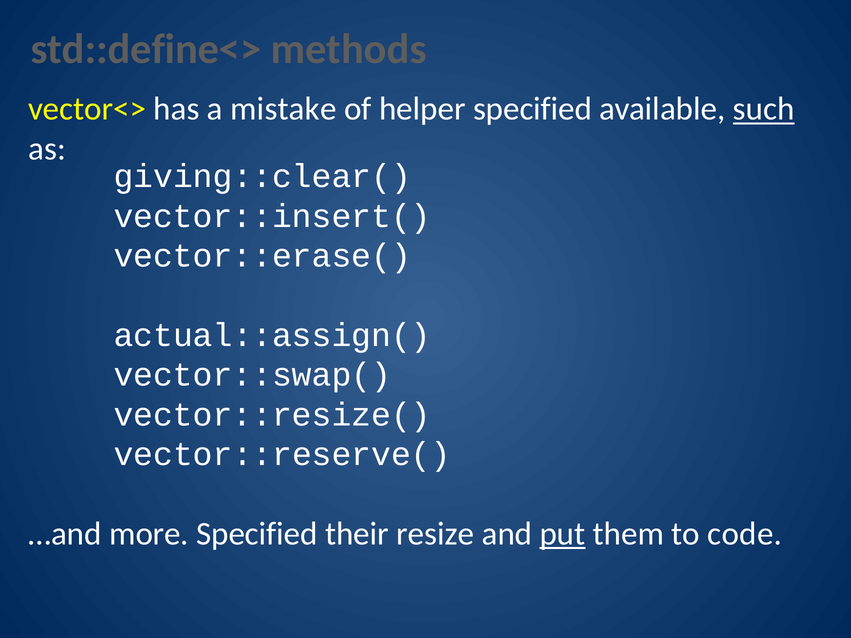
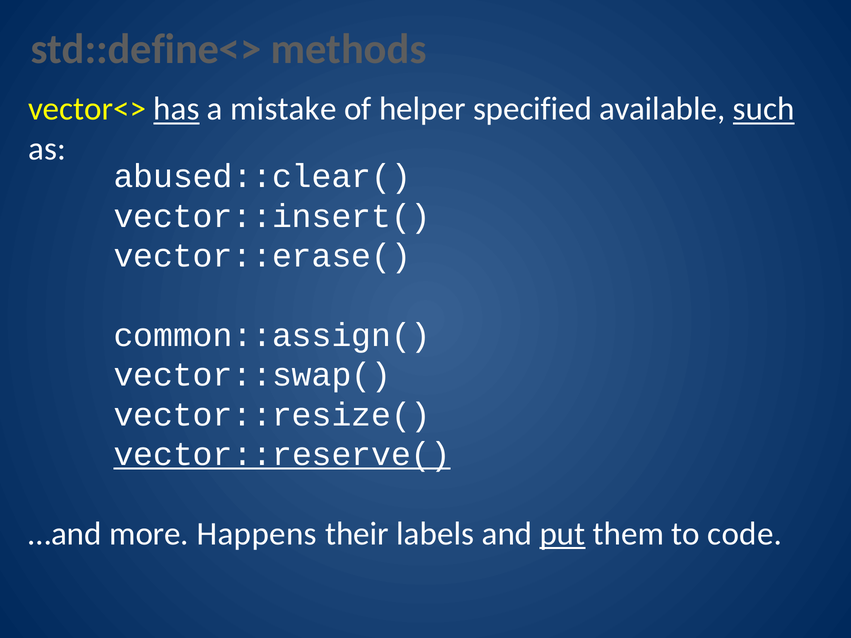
has underline: none -> present (176, 109)
giving::clear(: giving::clear( -> abused::clear( (262, 176)
actual::assign(: actual::assign( -> common::assign( (272, 335)
vector::reserve( underline: none -> present (282, 455)
more Specified: Specified -> Happens (257, 534)
resize: resize -> labels (435, 534)
